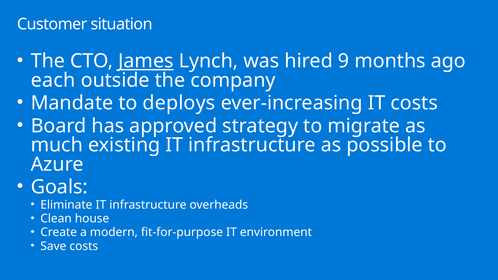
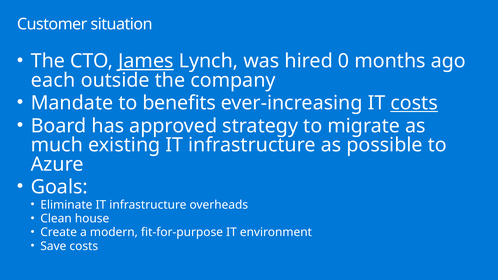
9: 9 -> 0 (344, 61)
deploys: deploys -> benefits (179, 103)
costs underline: none -> present (414, 103)
